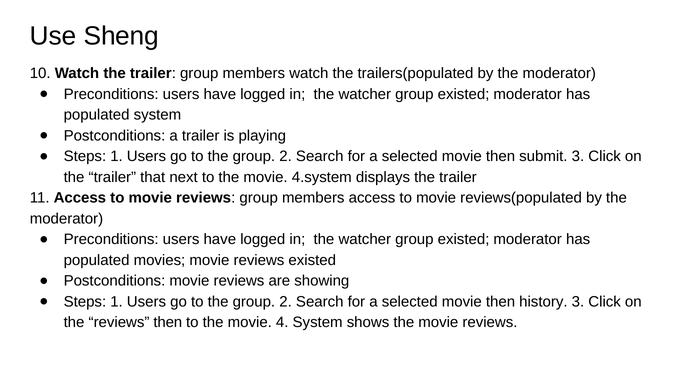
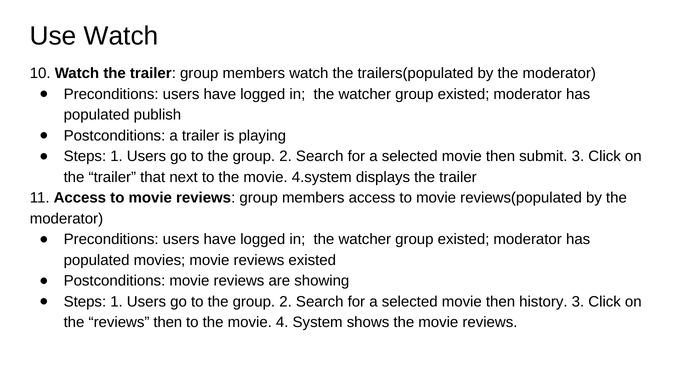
Use Sheng: Sheng -> Watch (121, 36)
populated system: system -> publish (157, 115)
